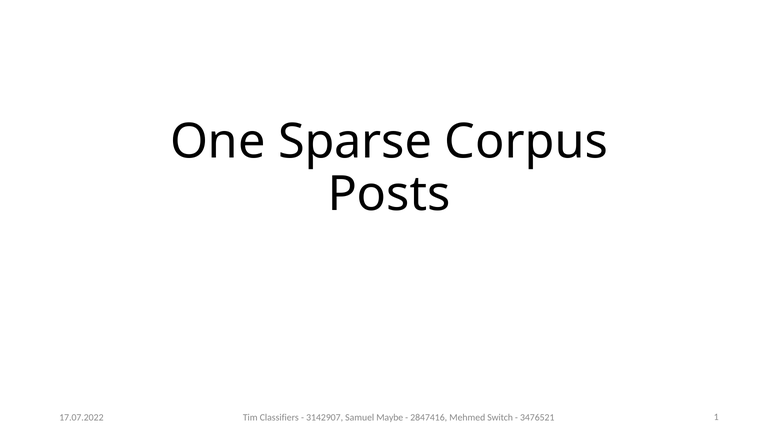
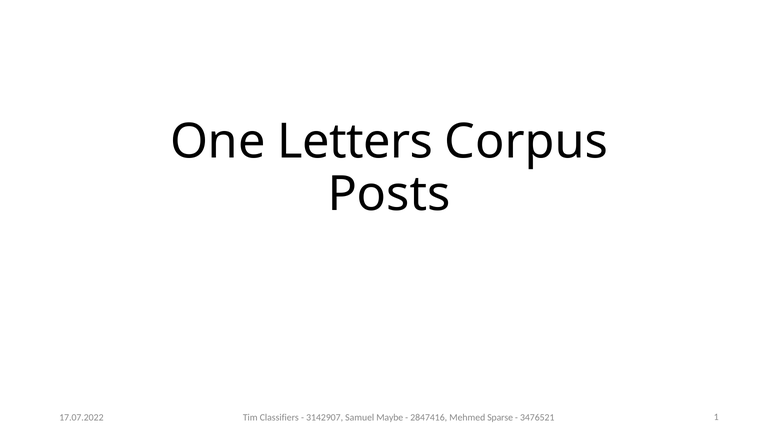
Sparse: Sparse -> Letters (355, 142)
Switch: Switch -> Sparse (500, 418)
